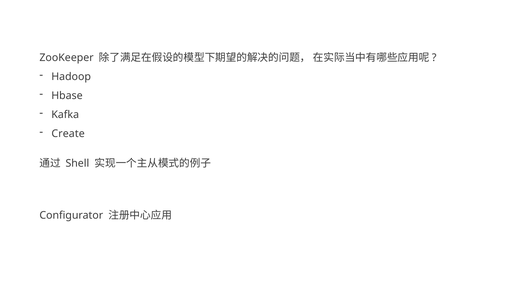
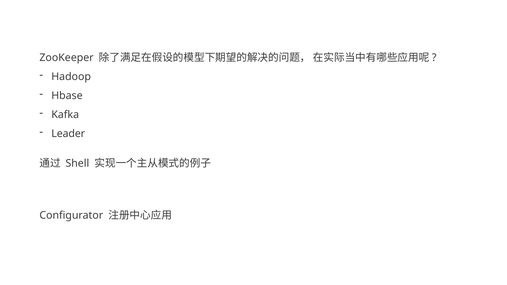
Create: Create -> Leader (68, 134)
